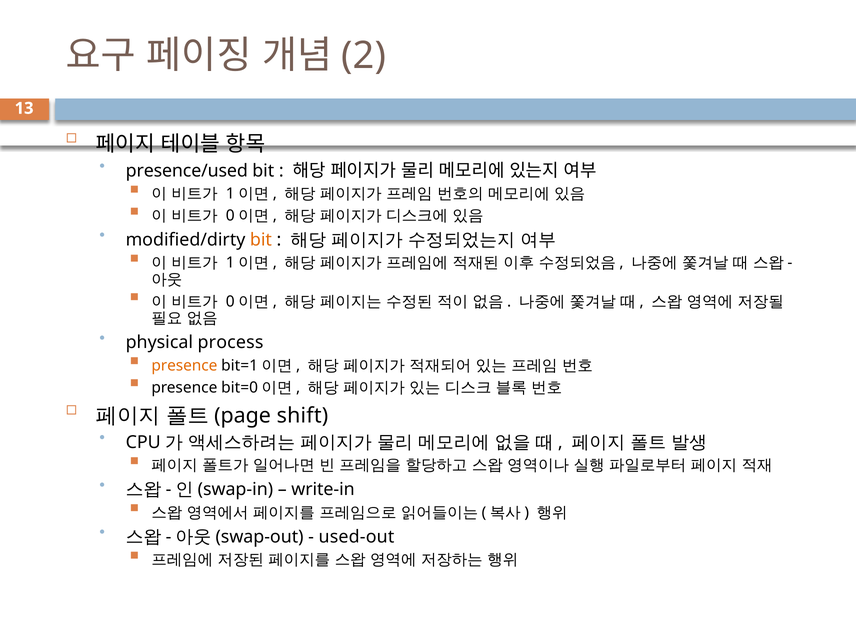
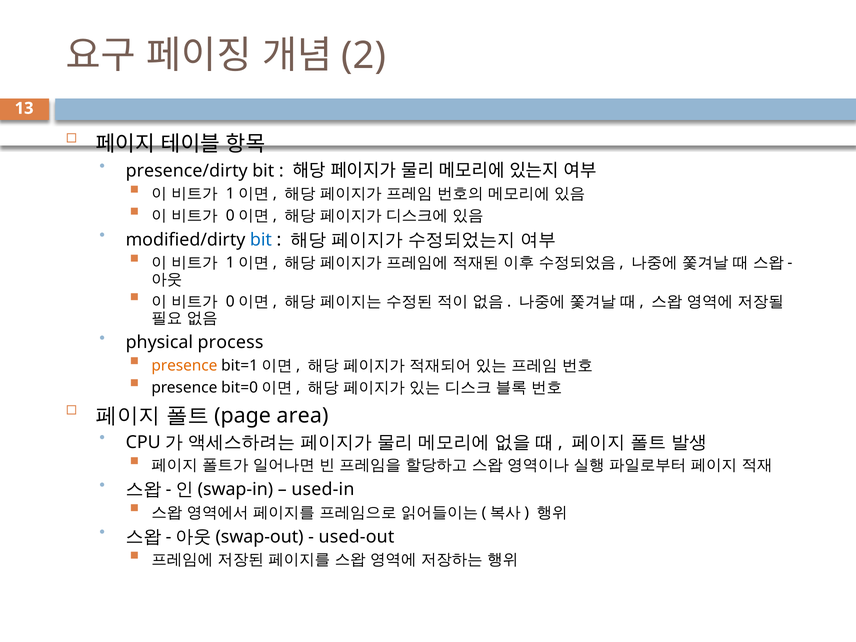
presence/used: presence/used -> presence/dirty (187, 171)
bit colour: orange -> blue (261, 240)
shift: shift -> area (302, 416)
write-in: write-in -> used-in (323, 490)
